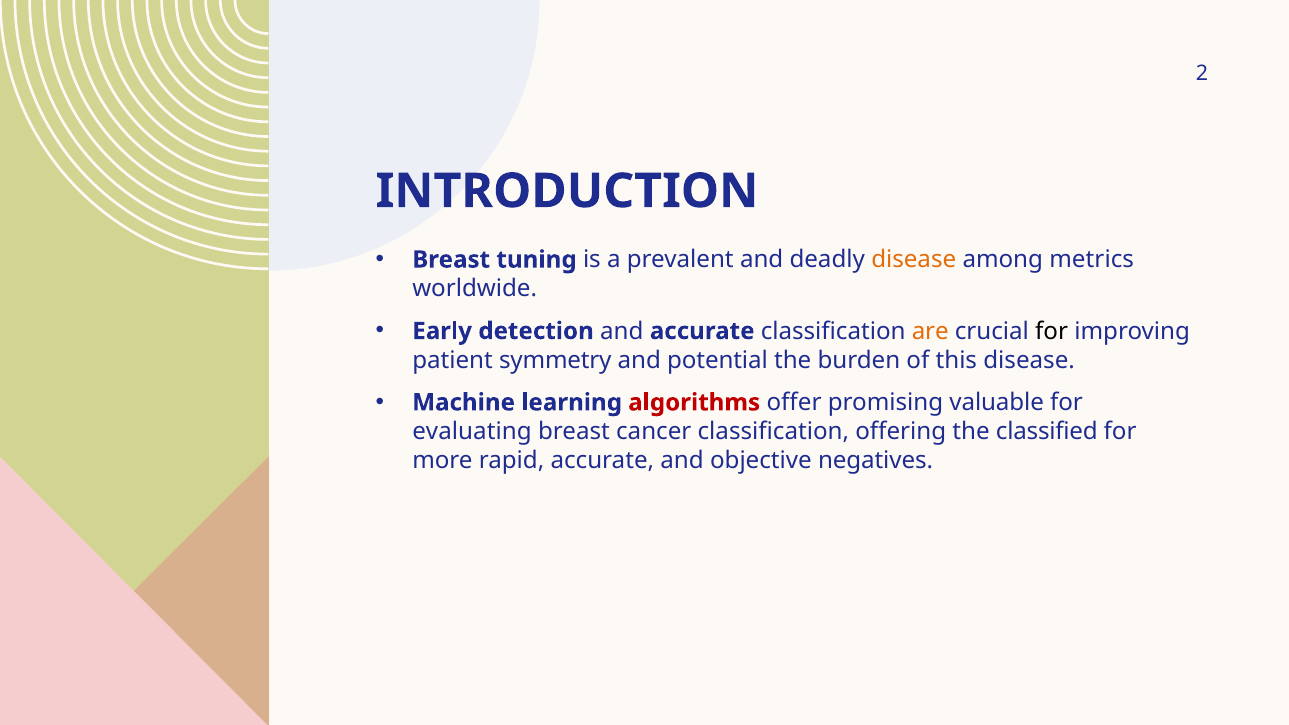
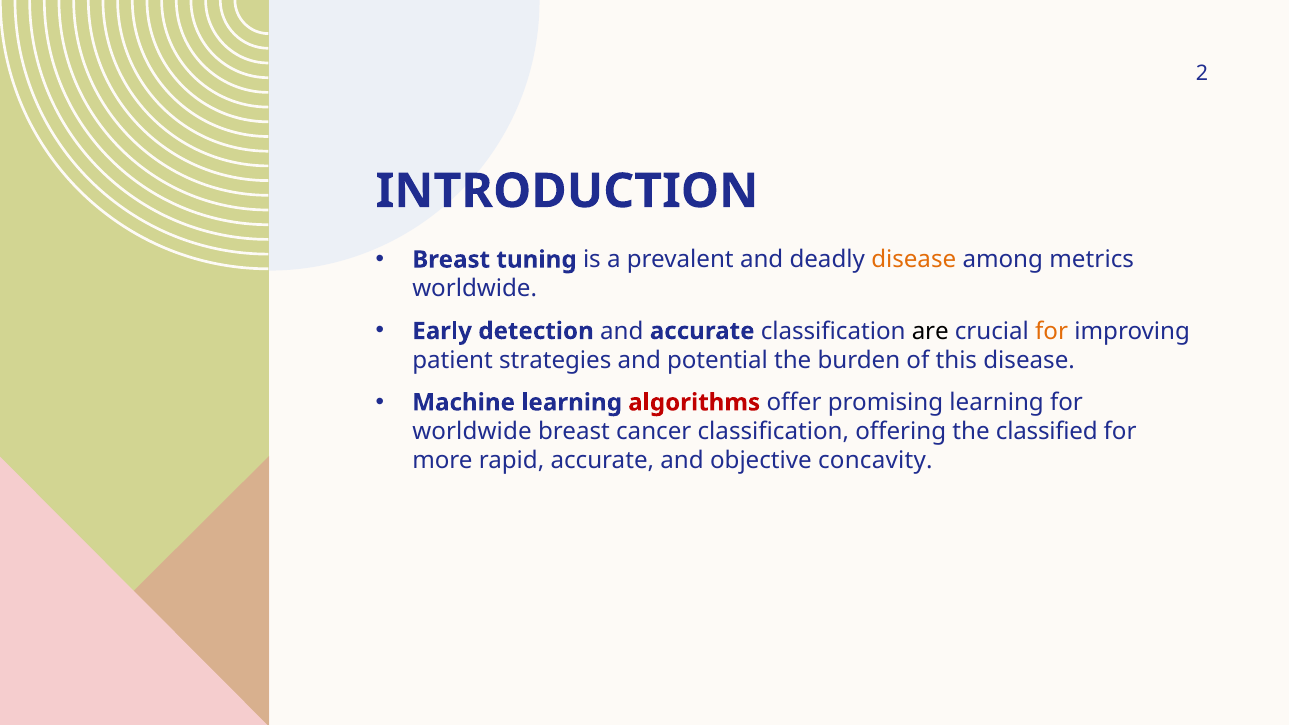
are colour: orange -> black (930, 331)
for colour: black -> orange (1052, 331)
symmetry: symmetry -> strategies (555, 360)
promising valuable: valuable -> learning (997, 403)
evaluating: evaluating -> worldwide (472, 432)
negatives: negatives -> concavity (875, 461)
